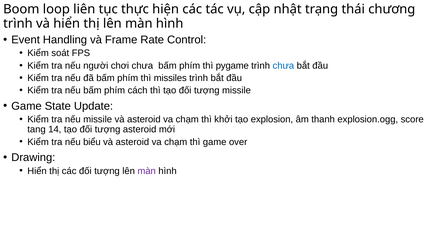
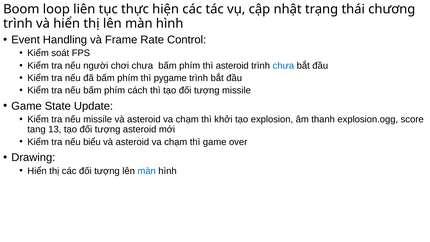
thì pygame: pygame -> asteroid (232, 66)
missiles: missiles -> pygame (170, 78)
14: 14 -> 13 (55, 129)
màn colour: purple -> blue (147, 171)
